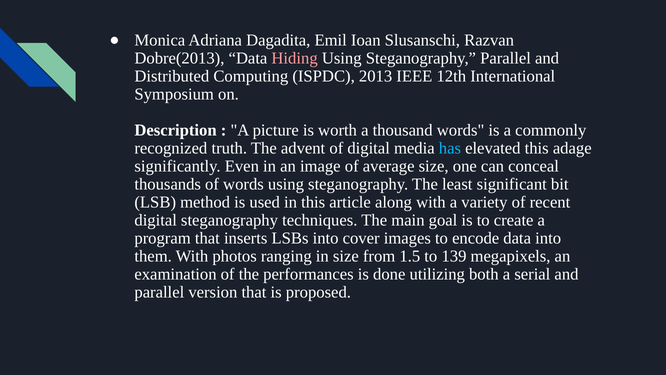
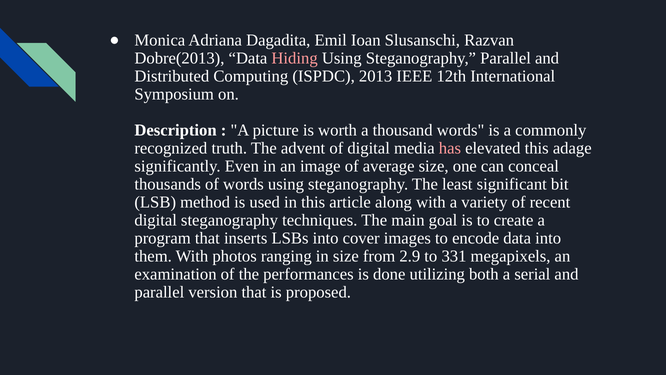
has colour: light blue -> pink (450, 148)
1.5: 1.5 -> 2.9 (410, 256)
139: 139 -> 331 (454, 256)
